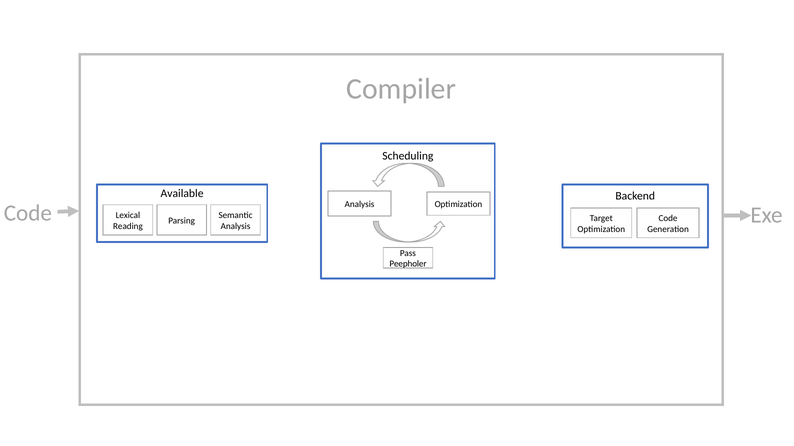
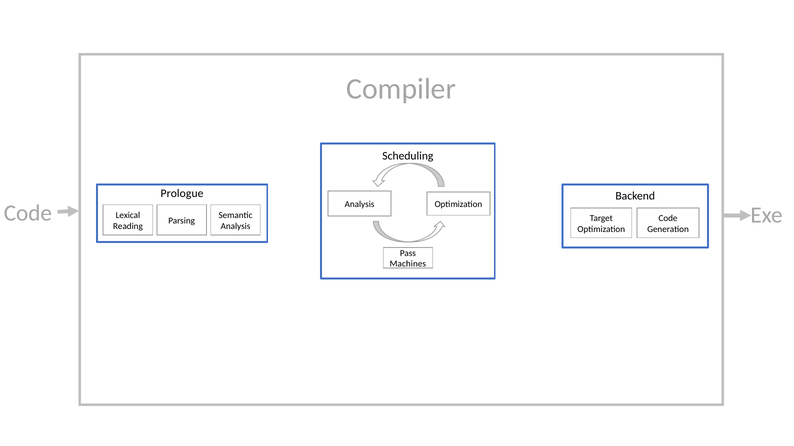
Available: Available -> Prologue (182, 194)
Peepholer: Peepholer -> Machines (408, 264)
